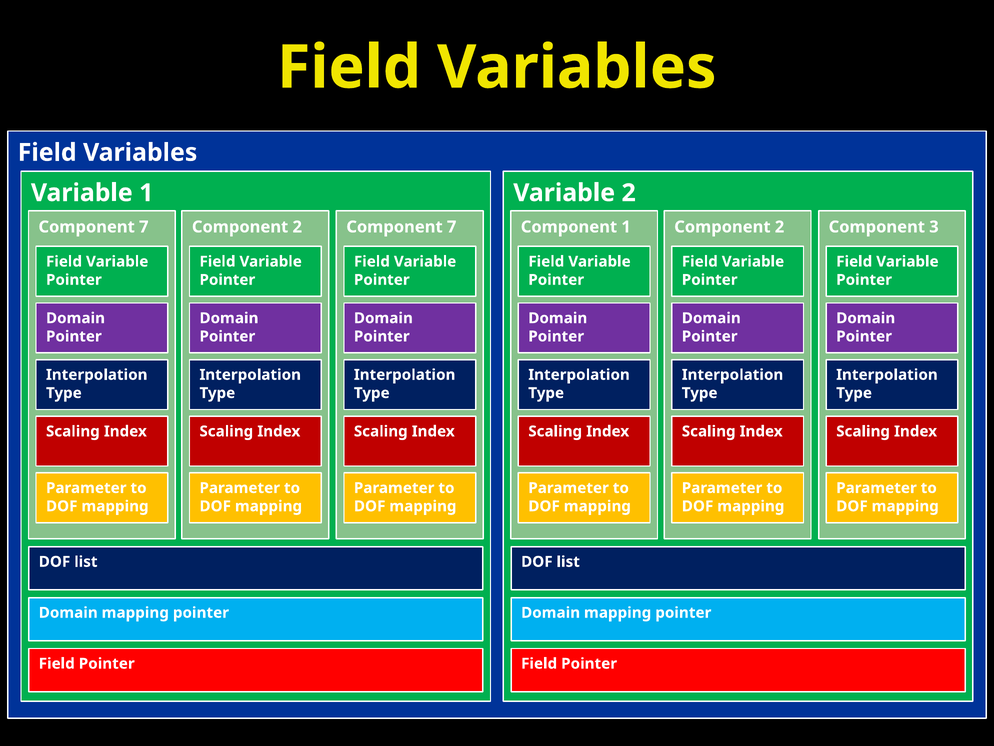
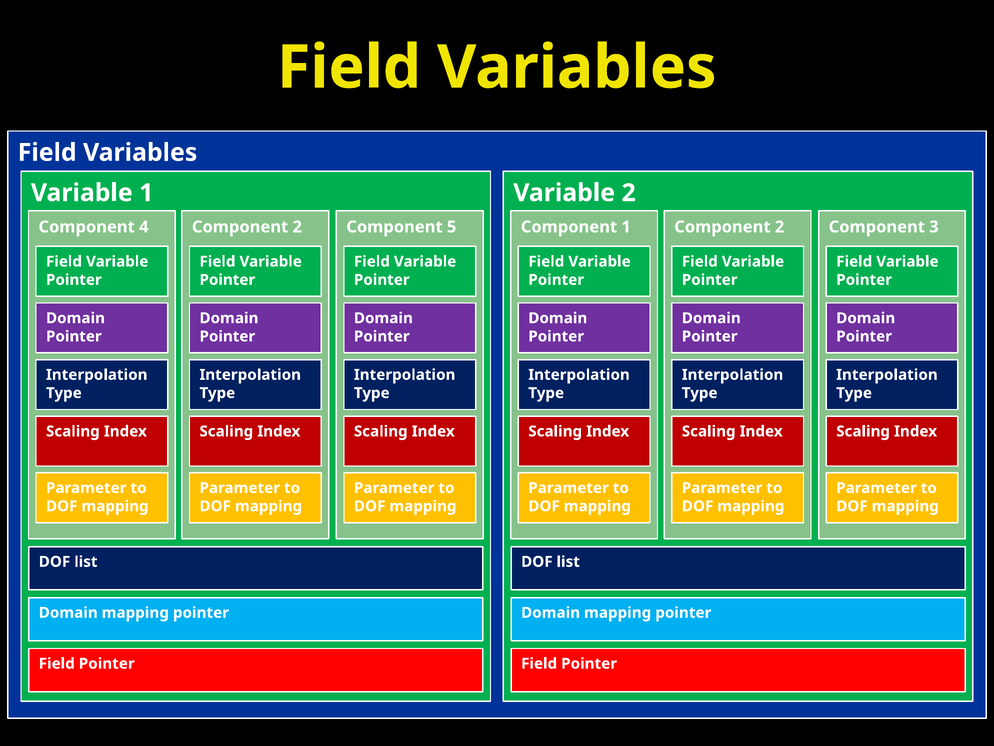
7: 7 -> 4 (144, 227)
7: 7 -> 5 (452, 227)
